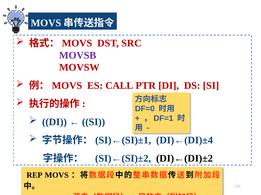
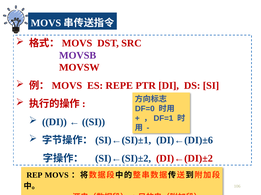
CALL: CALL -> REPE (119, 86)
DI)←(DI)±4: DI)←(DI)±4 -> DI)←(DI)±6 (185, 141)
DI)←(DI)±2 colour: black -> red (184, 159)
